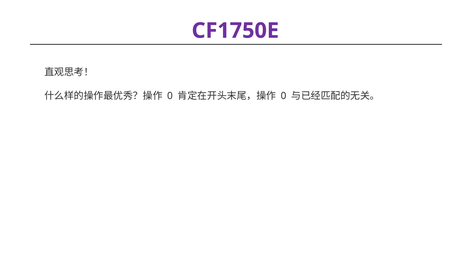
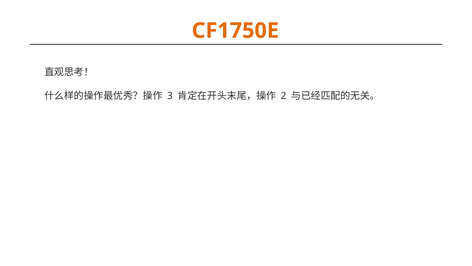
CF1750E colour: purple -> orange (235, 31)
0: 0 -> 3 (170, 96)
0: 0 -> 2 (283, 96)
